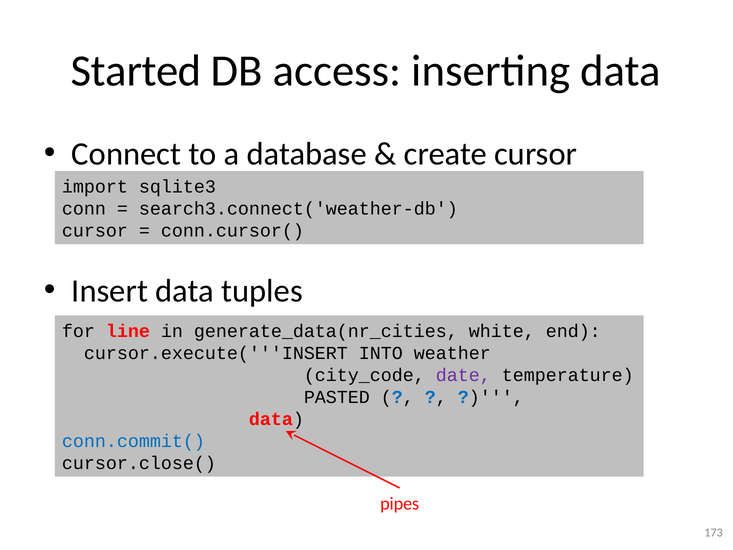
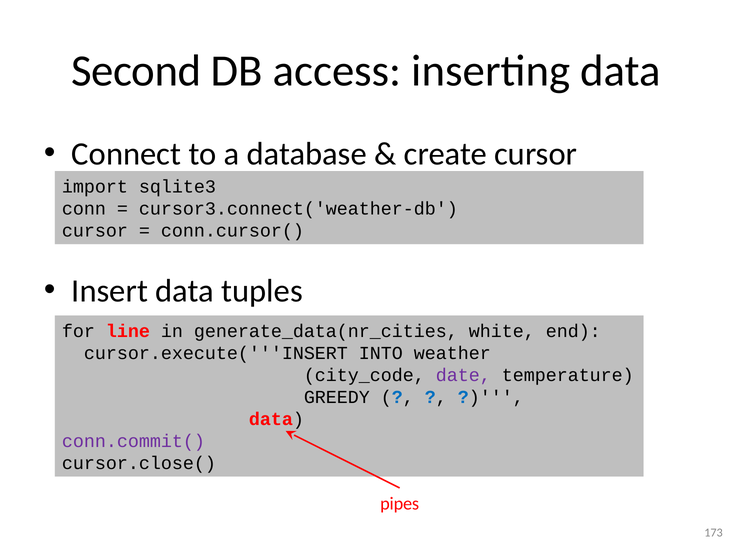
Started: Started -> Second (136, 71)
search3.connect('weather-db: search3.connect('weather-db -> cursor3.connect('weather-db (298, 209)
PASTED: PASTED -> GREEDY (337, 397)
conn.commit( colour: blue -> purple (133, 441)
